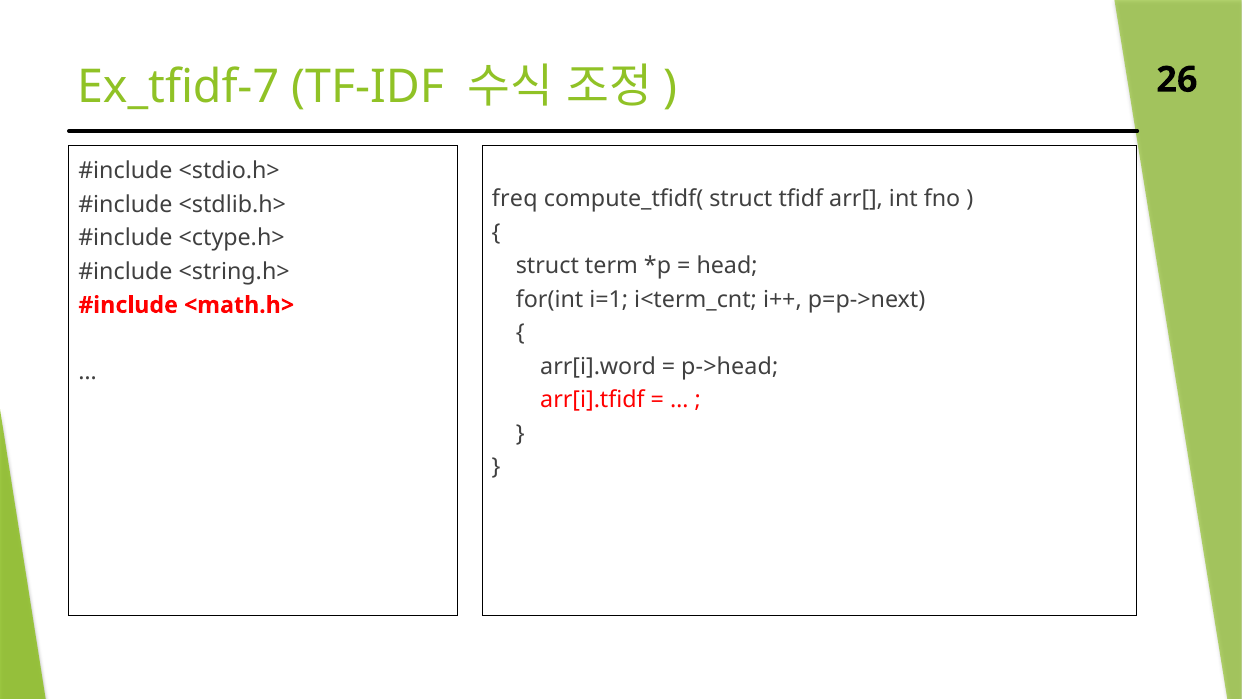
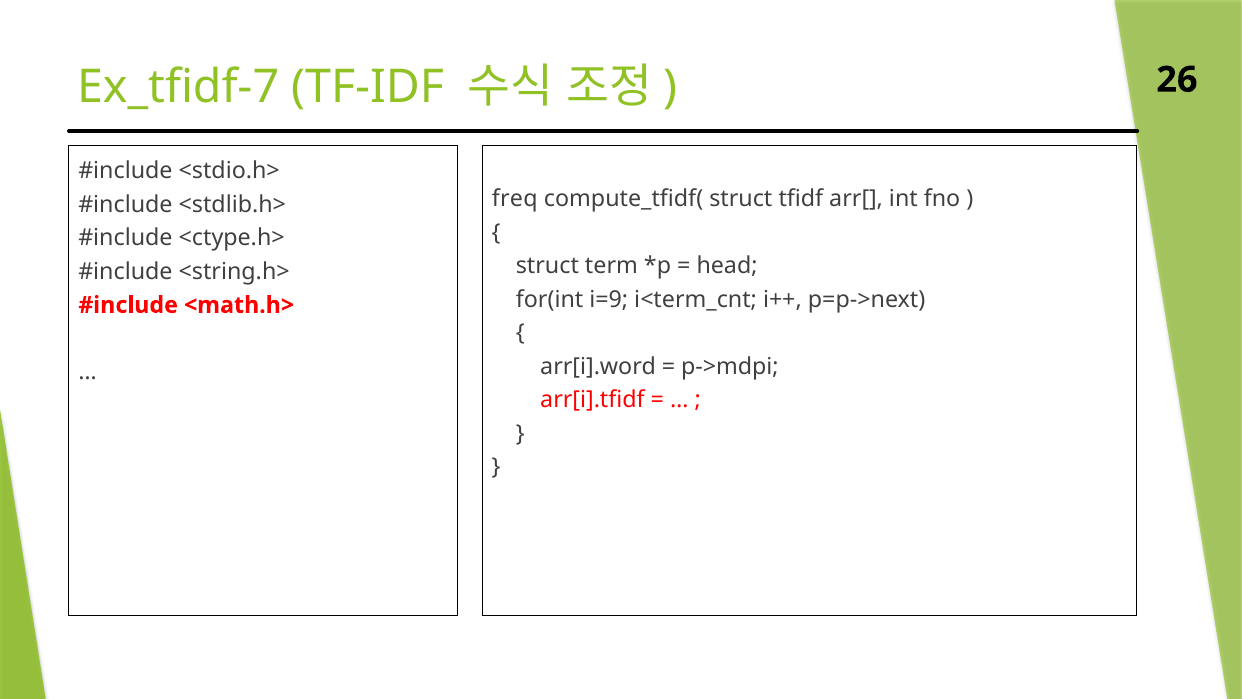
i=1: i=1 -> i=9 (609, 299)
p->head: p->head -> p->mdpi (730, 366)
